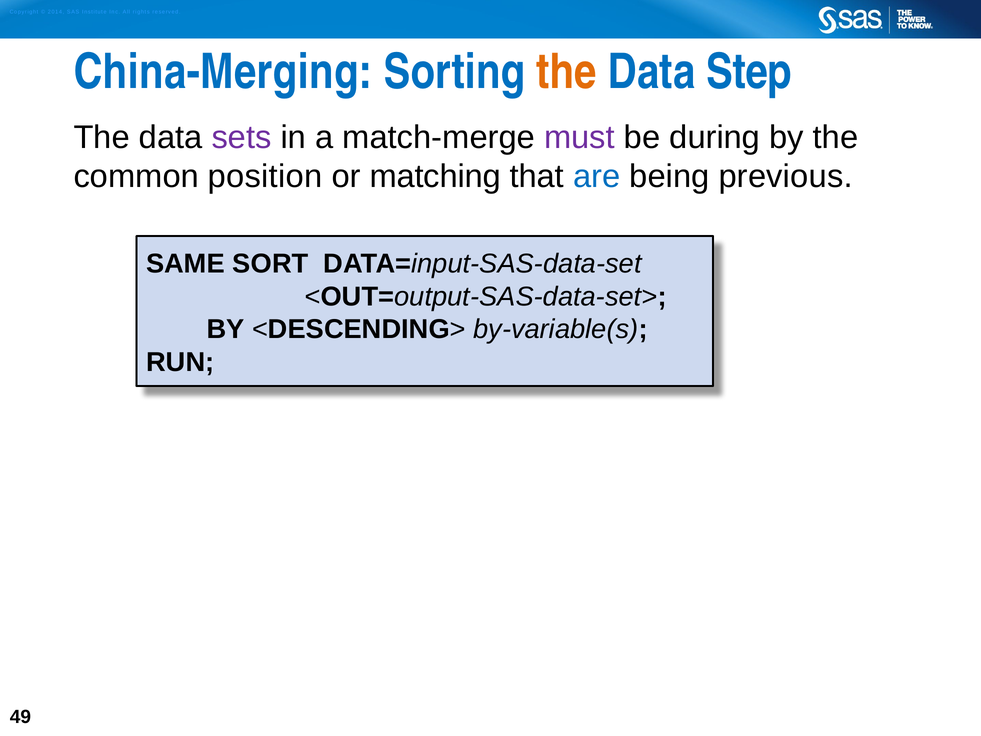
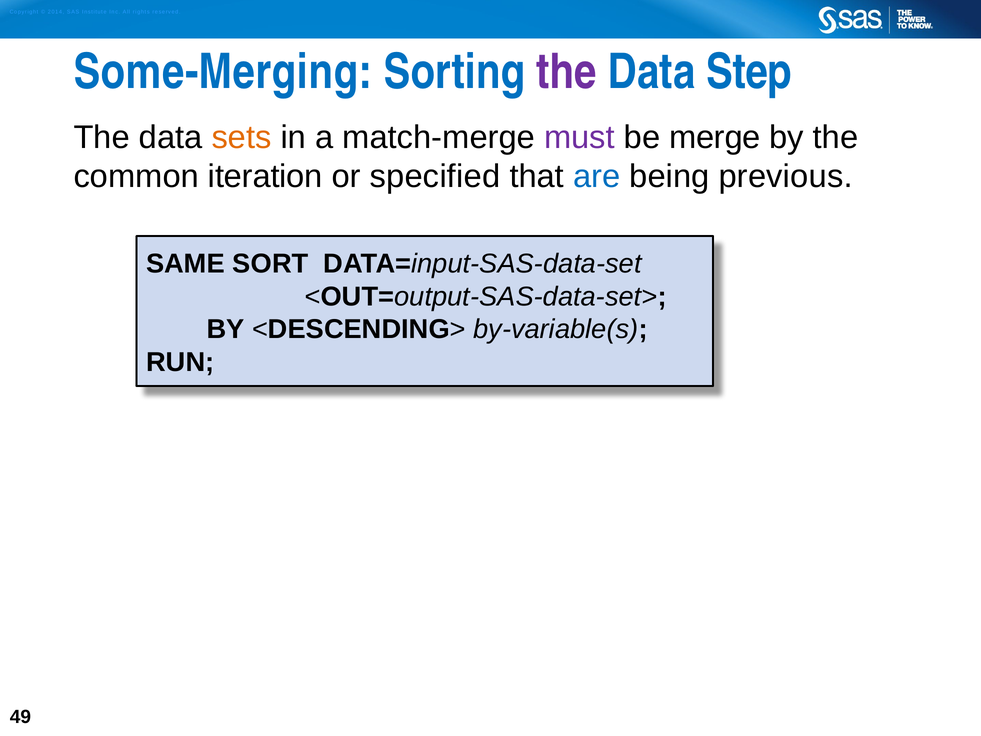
China-Merging: China-Merging -> Some-Merging (223, 72)
the colour: orange -> purple (567, 72)
sets colour: purple -> orange (242, 137)
during: during -> merge (715, 137)
position: position -> iteration (265, 176)
matching: matching -> specified (435, 176)
